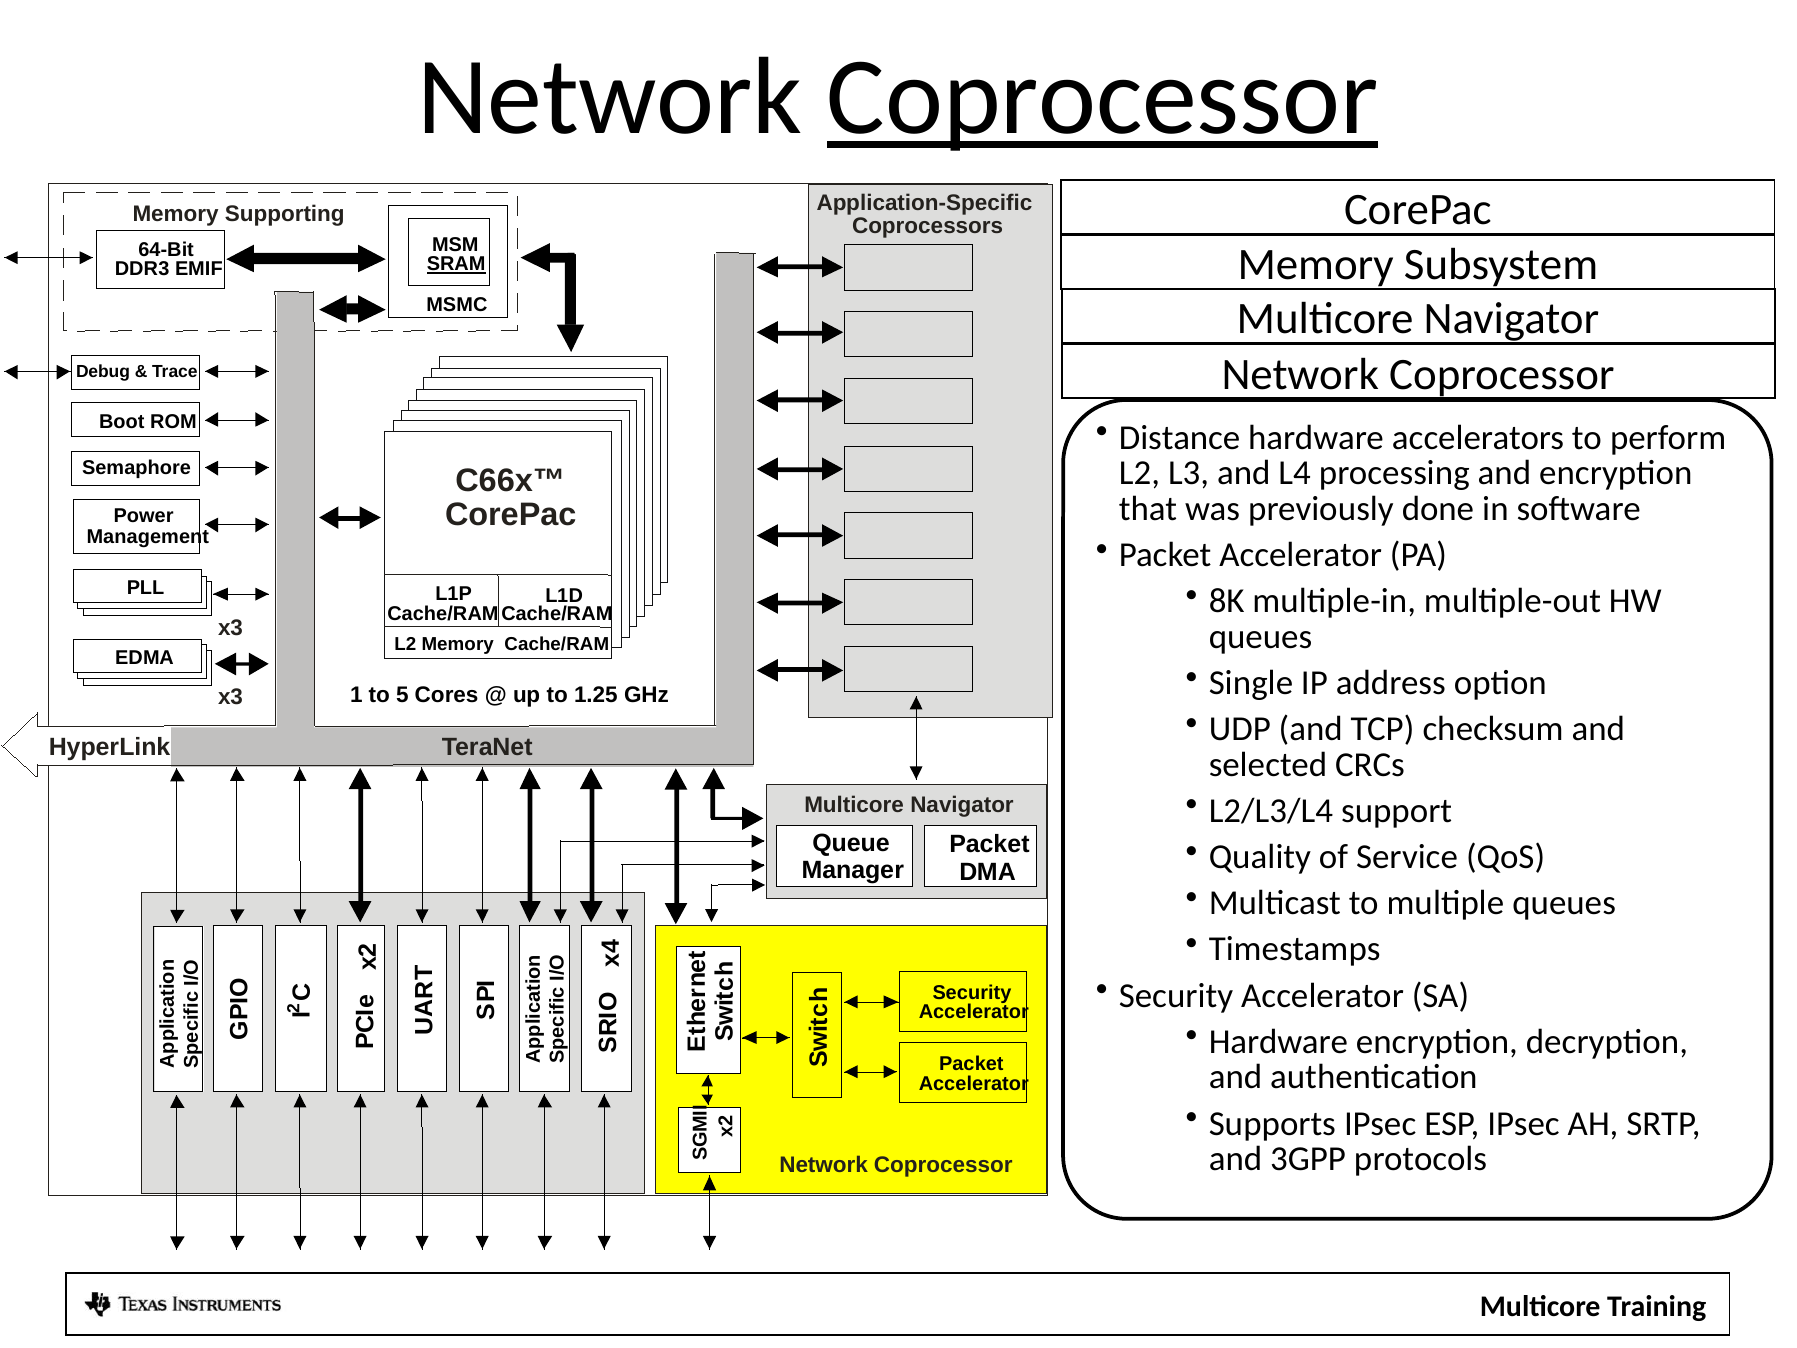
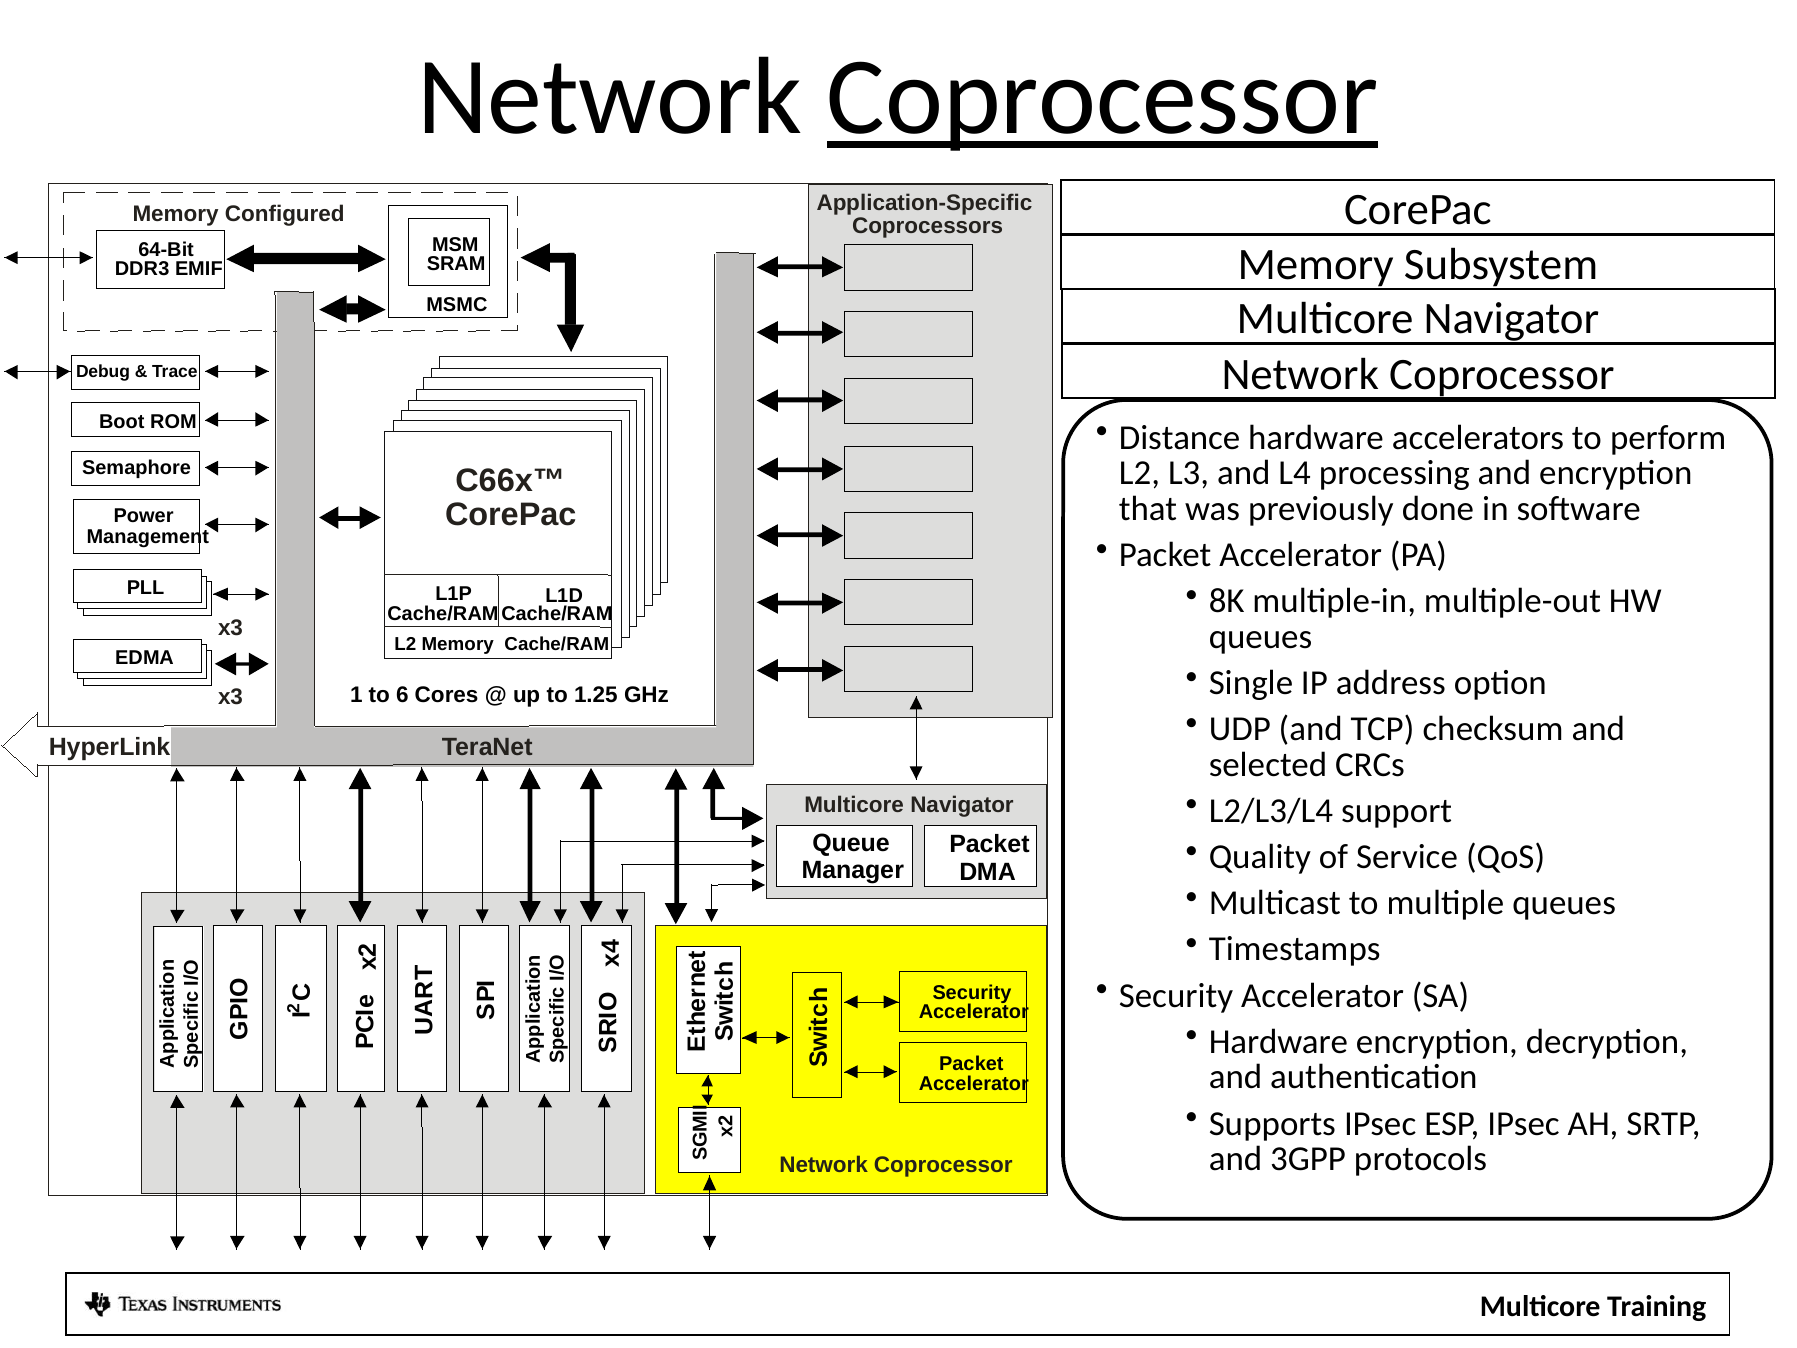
Supporting: Supporting -> Configured (285, 214)
SRAM underline: present -> none (456, 264)
5: 5 -> 6 (402, 695)
